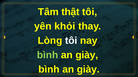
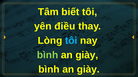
thật: thật -> biết (70, 12)
khỏi: khỏi -> điều (65, 26)
tôi colour: white -> light blue (71, 41)
